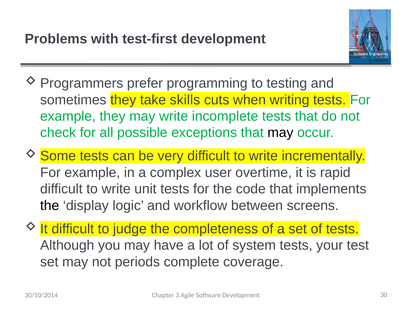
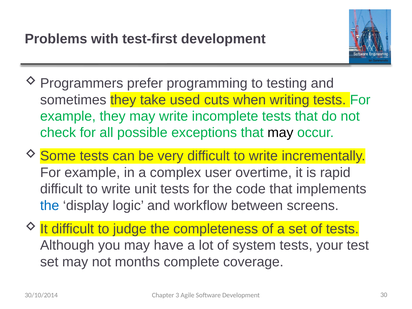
skills: skills -> used (185, 100)
the colour: black -> blue (50, 206)
periods: periods -> months (137, 262)
